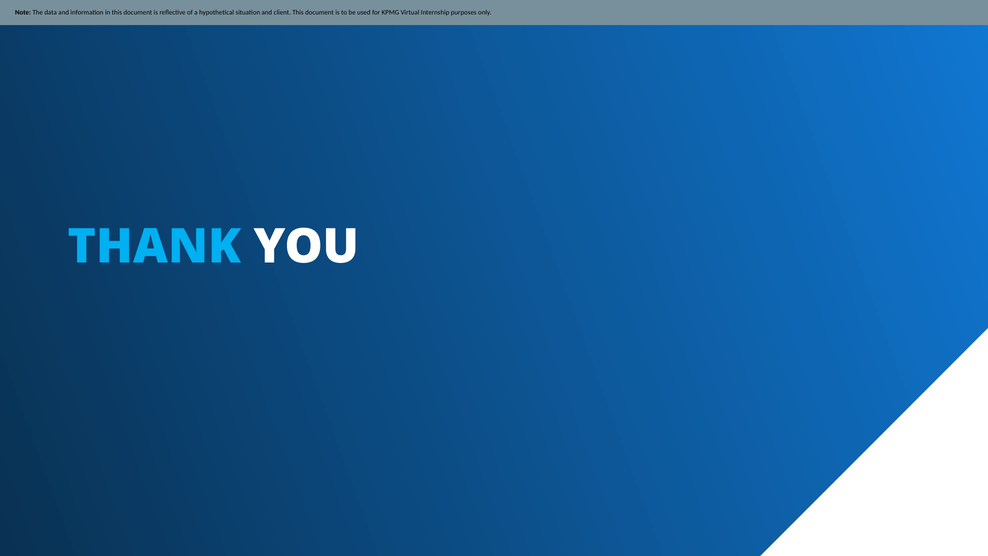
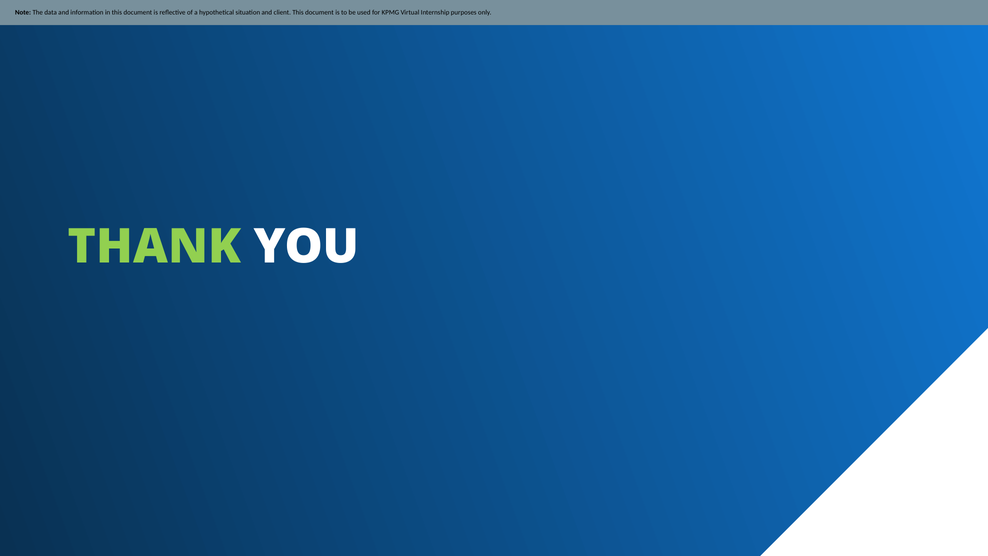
THANK colour: light blue -> light green (155, 247)
